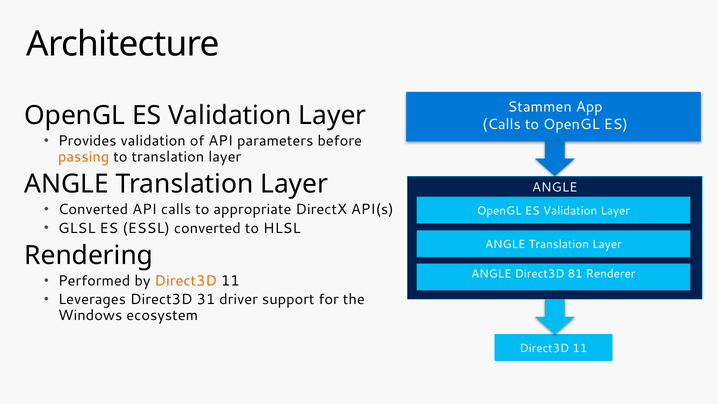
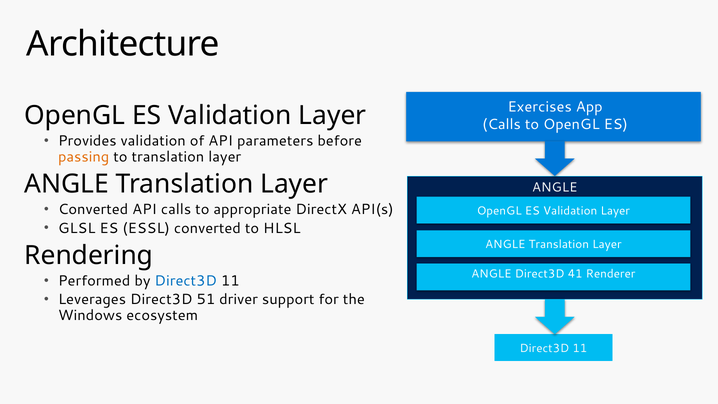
Stammen: Stammen -> Exercises (540, 107)
81: 81 -> 41 (575, 274)
Direct3D colour: orange -> blue (186, 281)
31: 31 -> 51 (206, 299)
